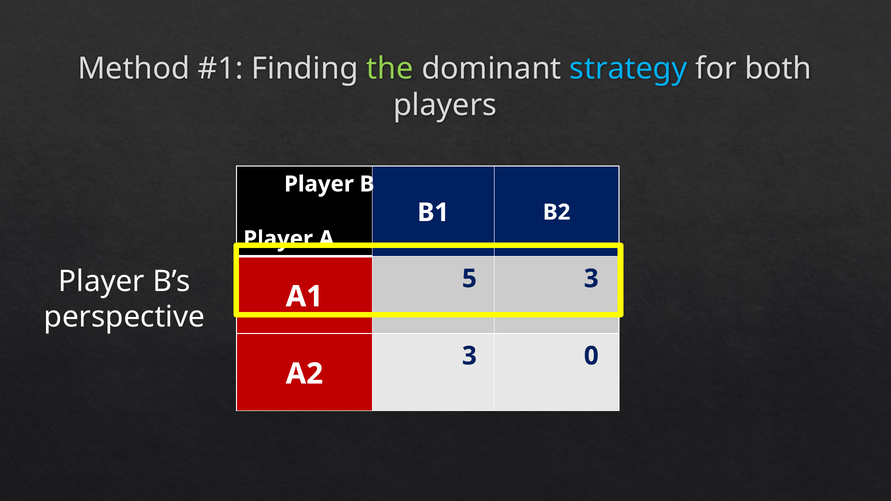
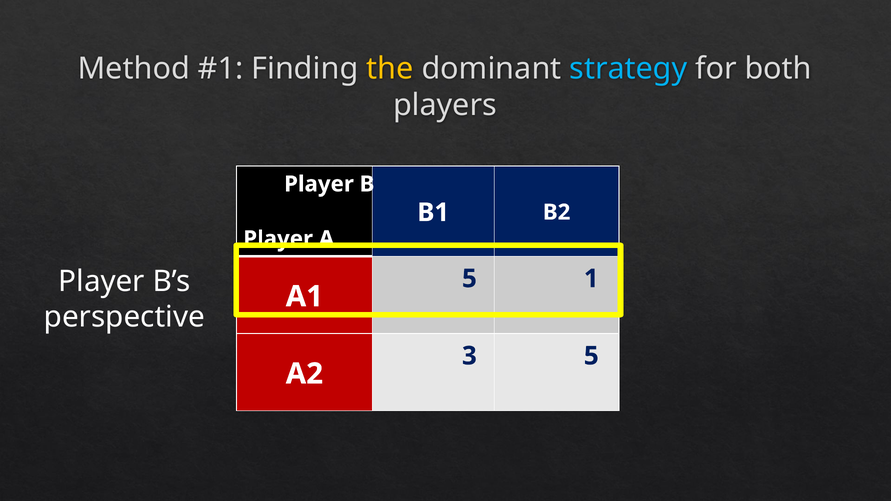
the colour: light green -> yellow (390, 68)
5 3: 3 -> 1 (591, 279)
3 0: 0 -> 5 (591, 356)
